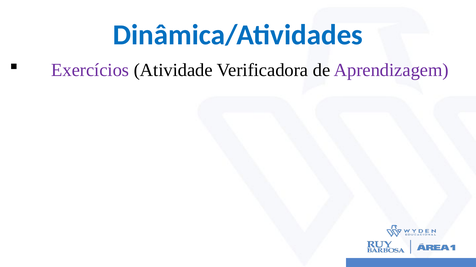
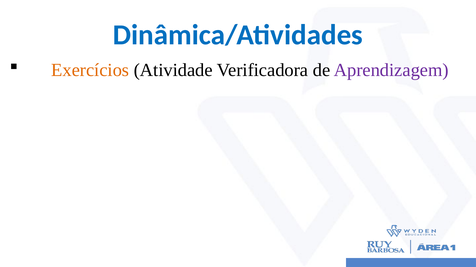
Exercícios colour: purple -> orange (90, 70)
